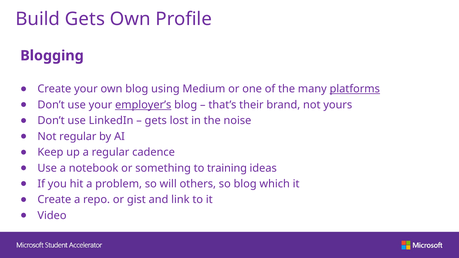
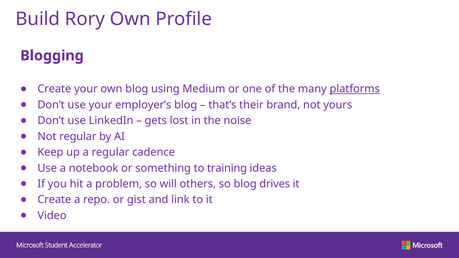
Build Gets: Gets -> Rory (85, 19)
employer’s underline: present -> none (143, 105)
which: which -> drives (275, 184)
